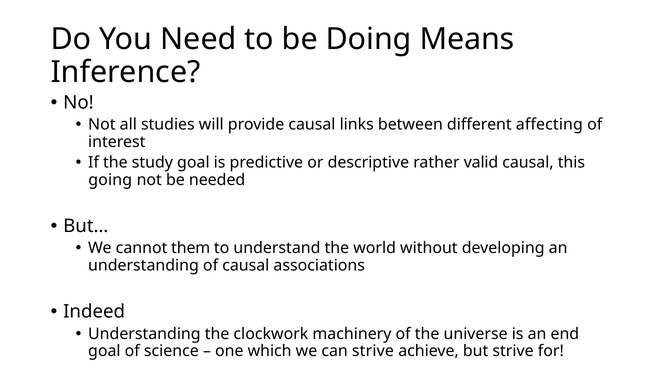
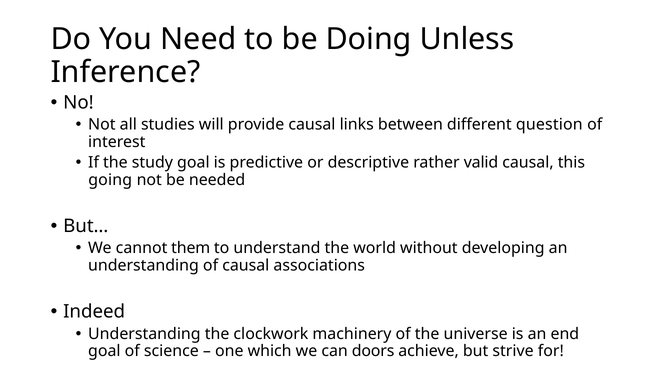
Means: Means -> Unless (467, 39)
affecting: affecting -> question (549, 125)
can strive: strive -> doors (373, 351)
